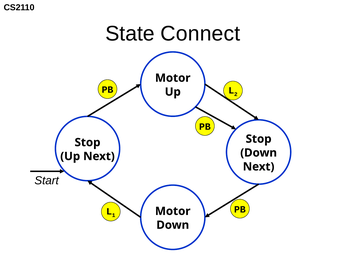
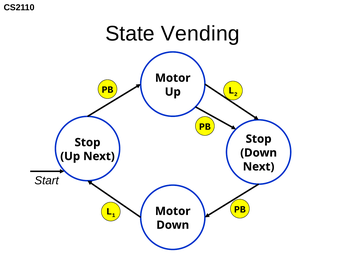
Connect: Connect -> Vending (200, 33)
